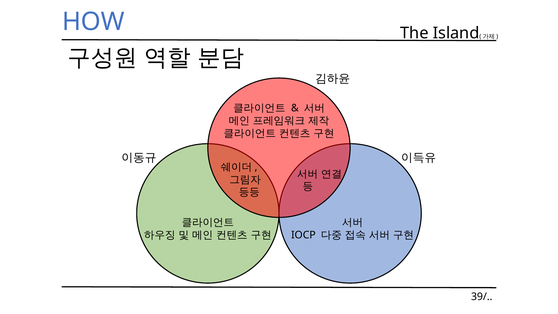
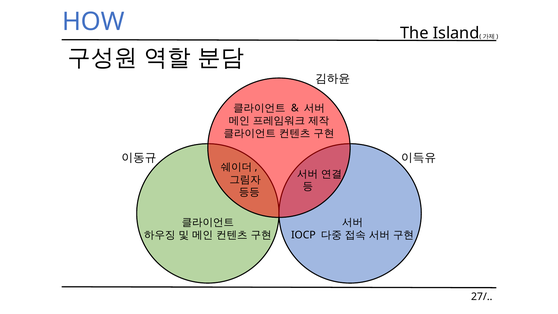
39/: 39/ -> 27/ (482, 297)
